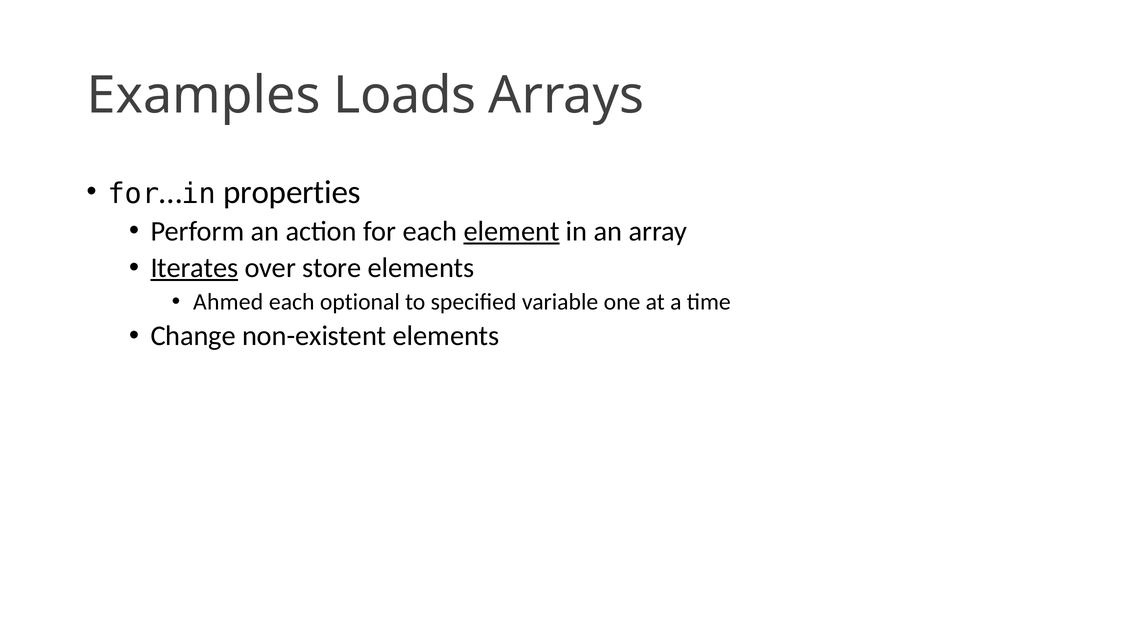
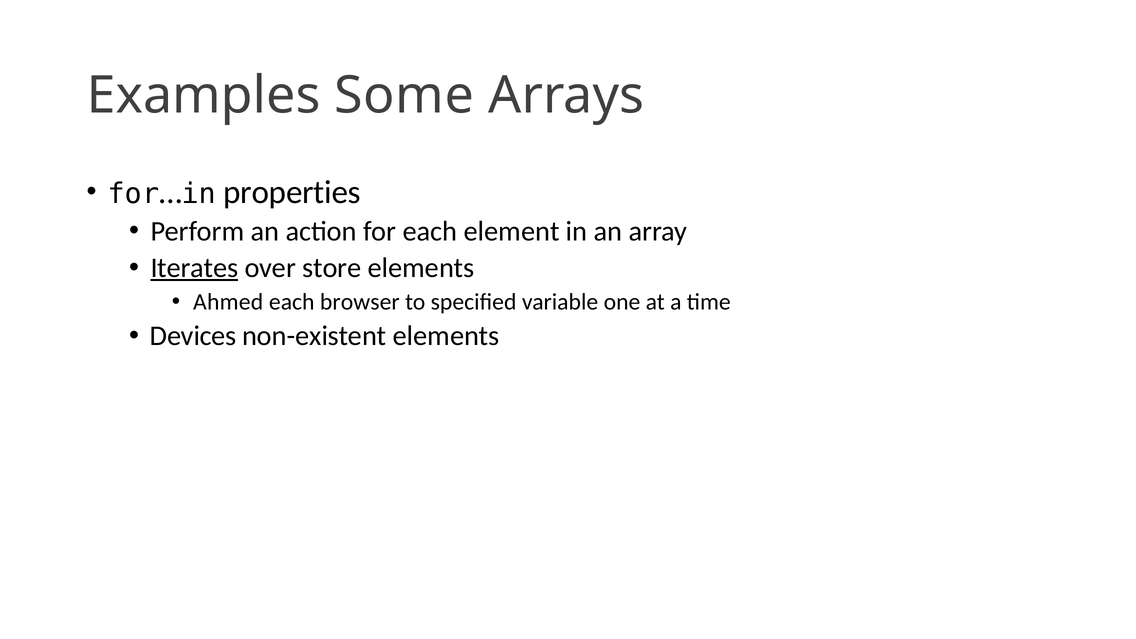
Loads: Loads -> Some (404, 95)
element underline: present -> none (512, 231)
optional: optional -> browser (360, 302)
Change: Change -> Devices (193, 336)
